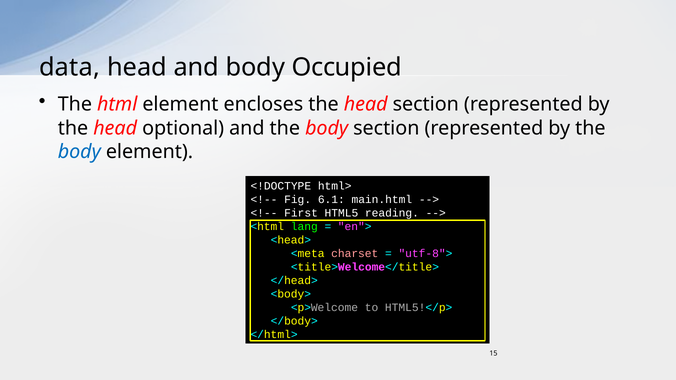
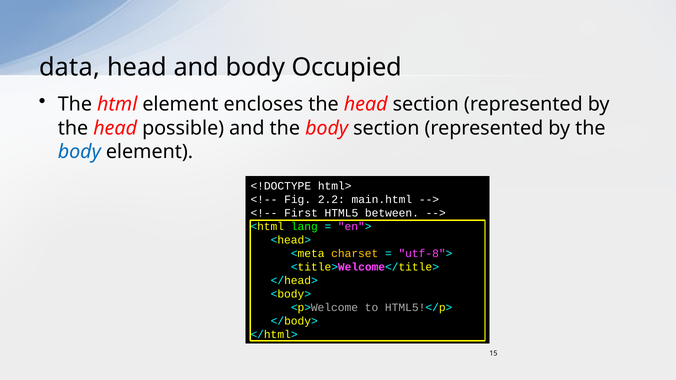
optional: optional -> possible (183, 128)
6.1: 6.1 -> 2.2 (331, 200)
reading: reading -> between (392, 213)
charset colour: pink -> yellow (355, 254)
